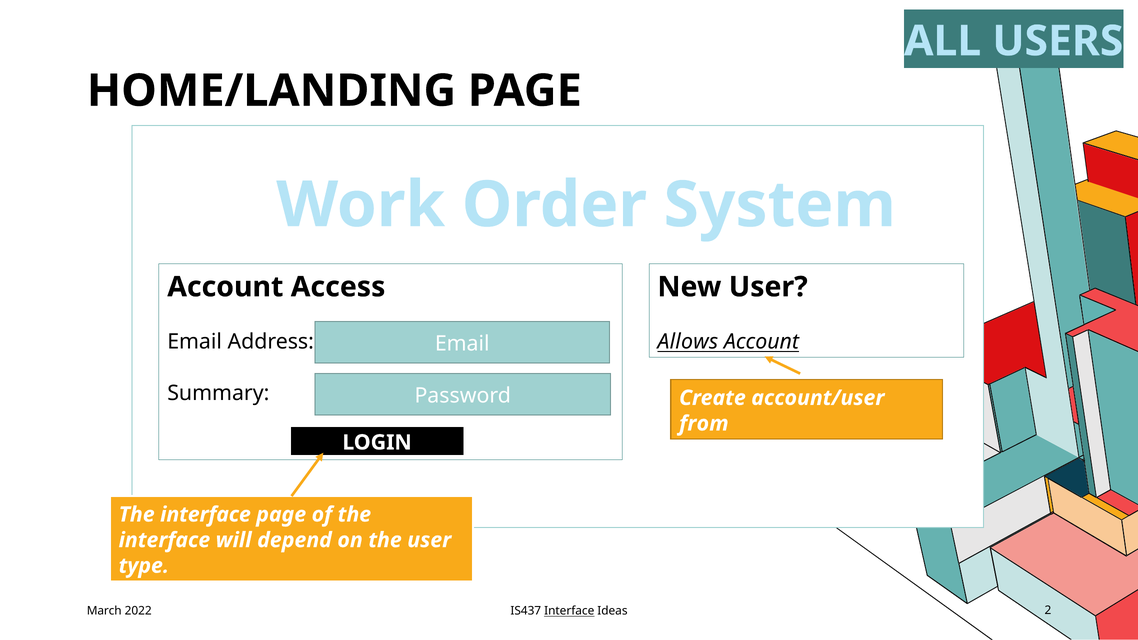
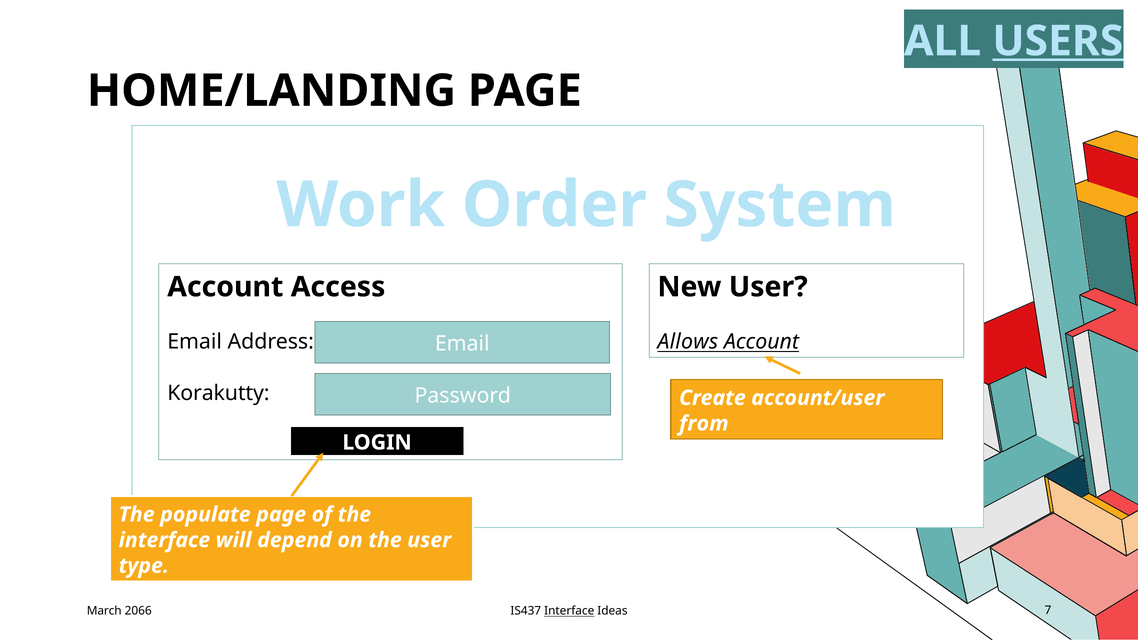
USERS underline: none -> present (1058, 41)
Summary: Summary -> Korakutty (218, 393)
interface: interface -> populate (205, 515)
2022: 2022 -> 2066 (138, 611)
2: 2 -> 7 (1048, 610)
